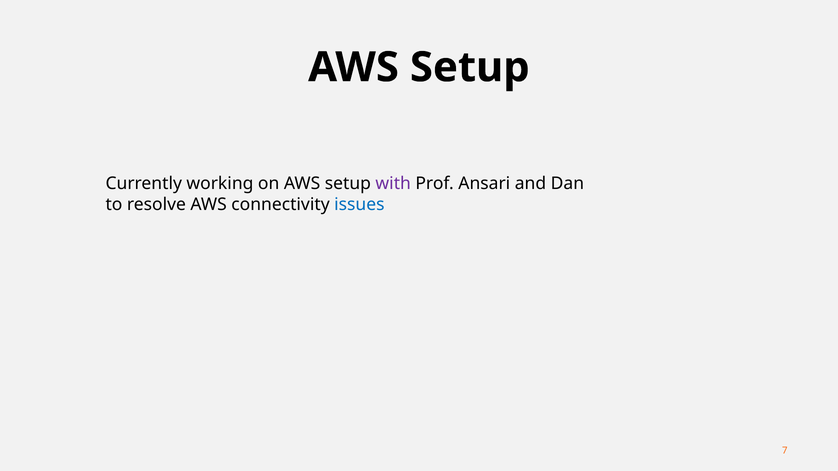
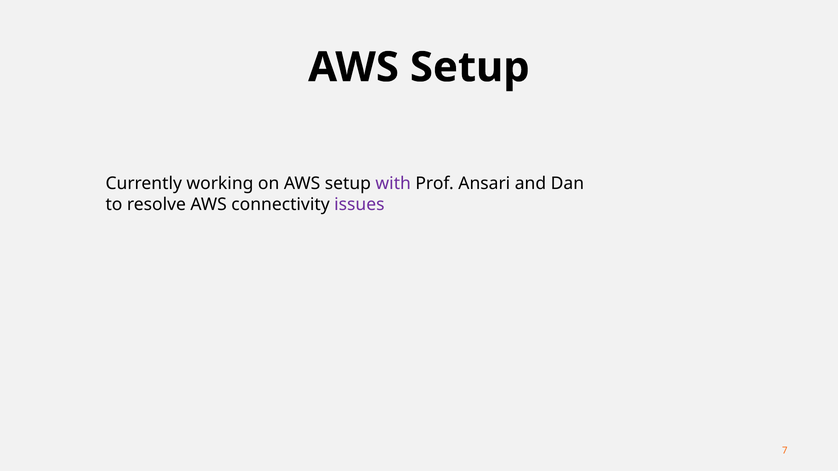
issues colour: blue -> purple (359, 205)
